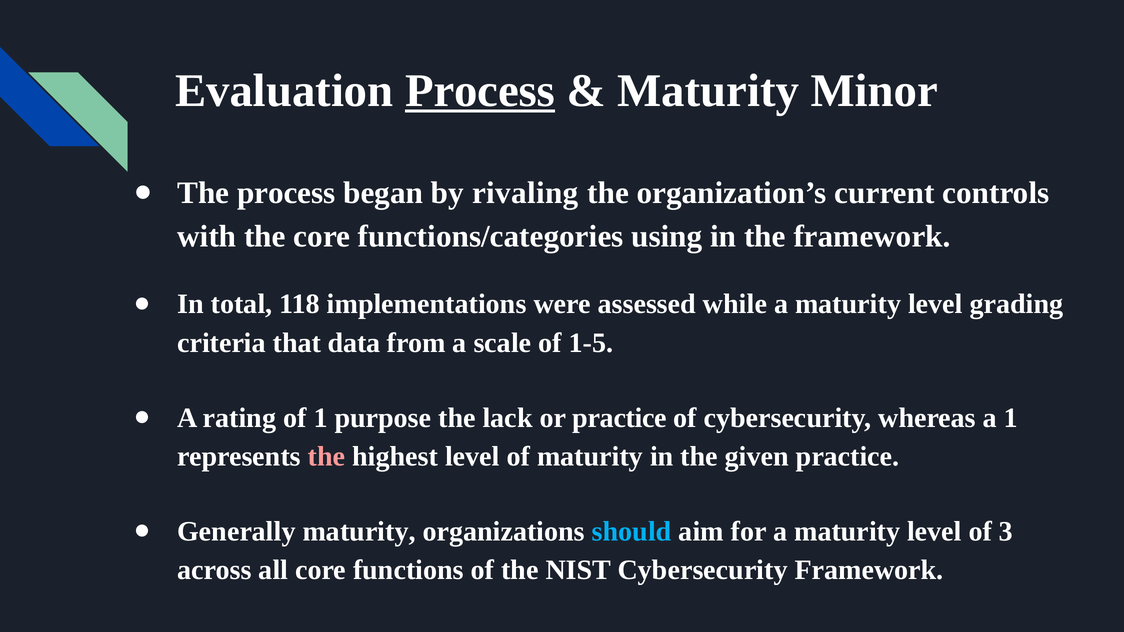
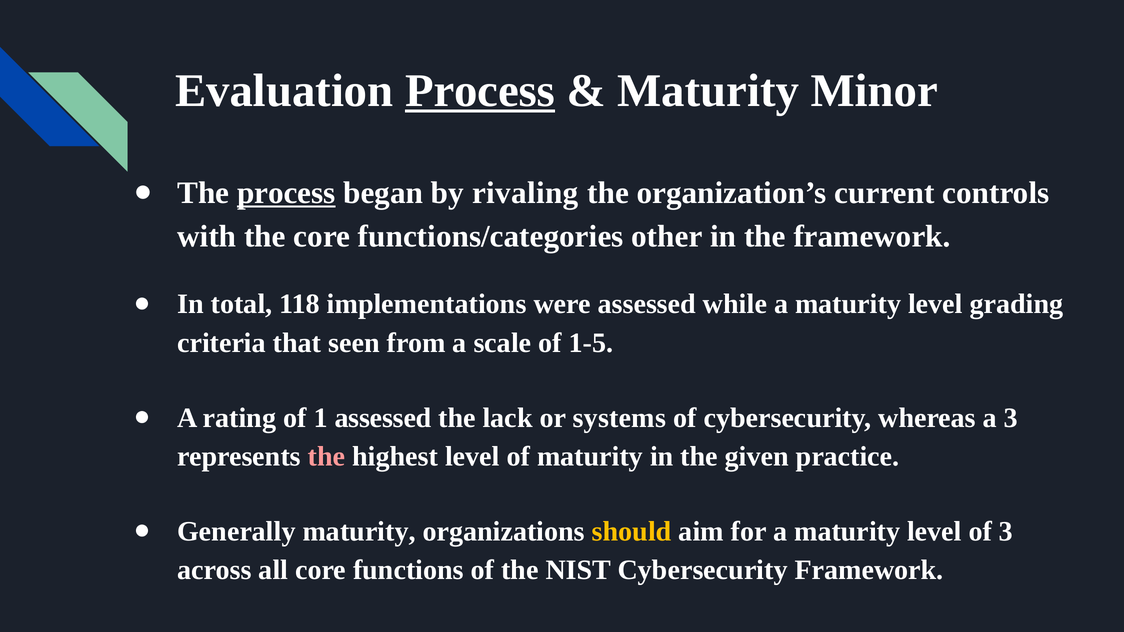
process underline: none -> present (286, 193)
using: using -> other (667, 236)
data: data -> seen (354, 343)
1 purpose: purpose -> assessed (383, 418)
or practice: practice -> systems (619, 418)
a 1: 1 -> 3 (1011, 418)
should colour: light blue -> yellow (632, 532)
